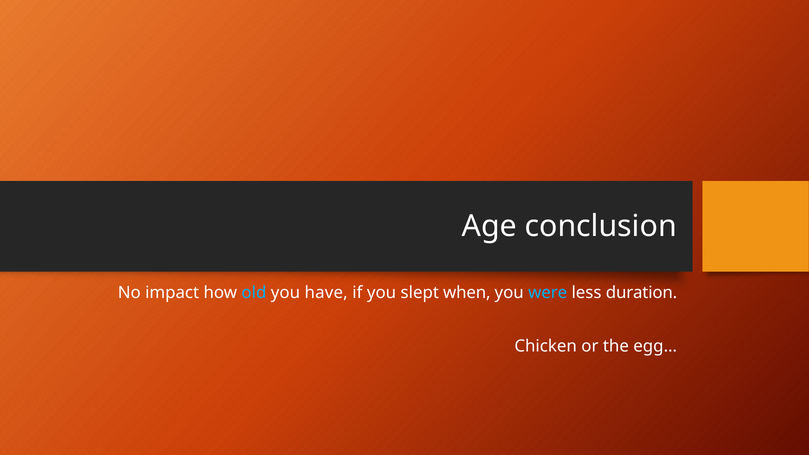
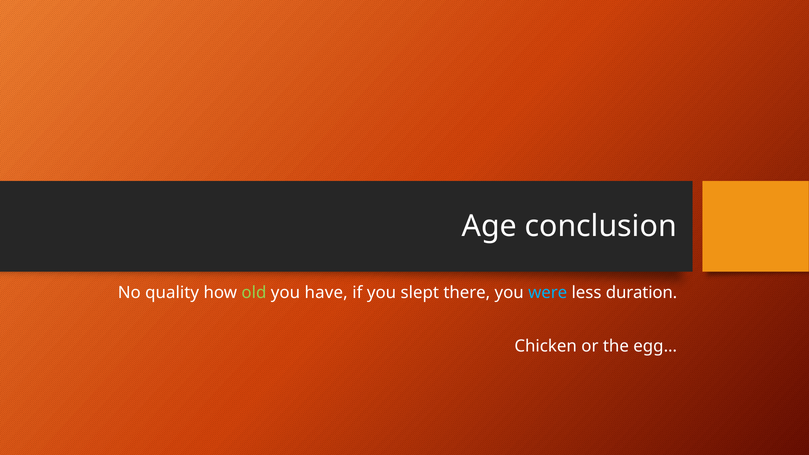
impact: impact -> quality (172, 293)
old colour: light blue -> light green (254, 293)
when: when -> there (467, 293)
